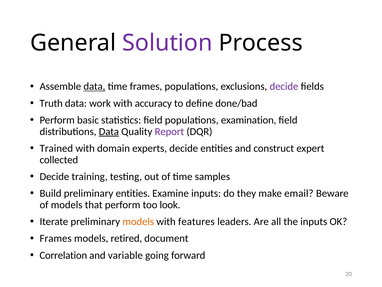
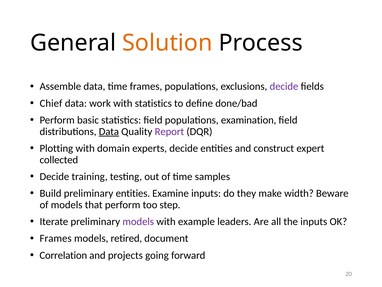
Solution colour: purple -> orange (167, 43)
data underline: present -> none (94, 86)
Truth: Truth -> Chief (51, 103)
with accuracy: accuracy -> statistics (153, 103)
Trained: Trained -> Plotting (56, 148)
email: email -> width (299, 193)
look: look -> step (170, 205)
models colour: orange -> purple (138, 221)
features: features -> example (196, 221)
variable: variable -> projects (125, 255)
